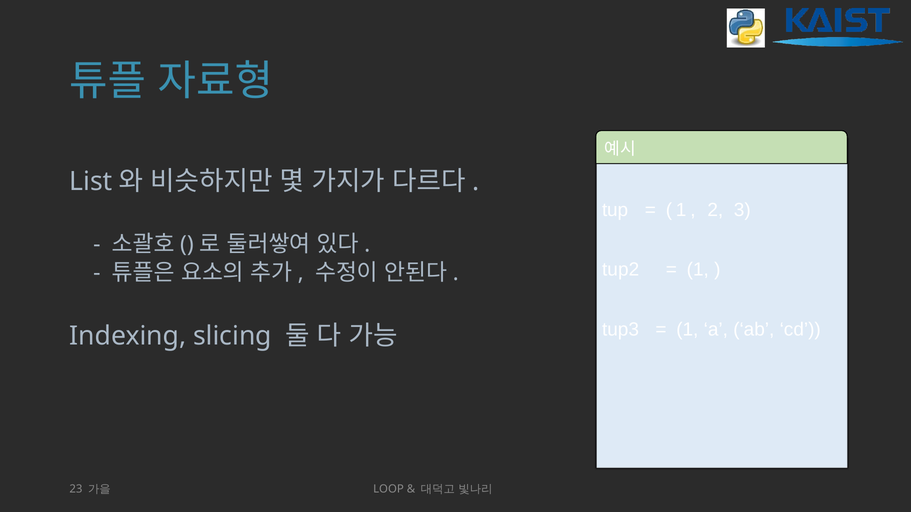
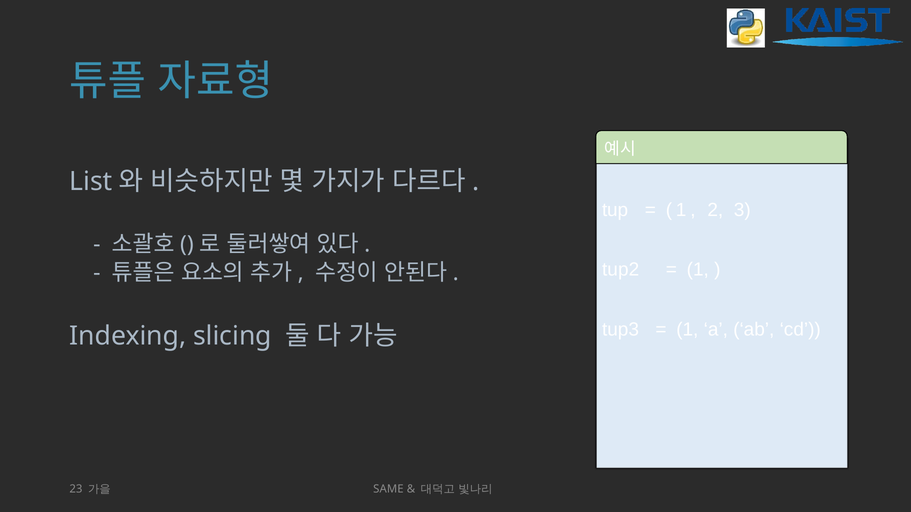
LOOP: LOOP -> SAME (388, 489)
